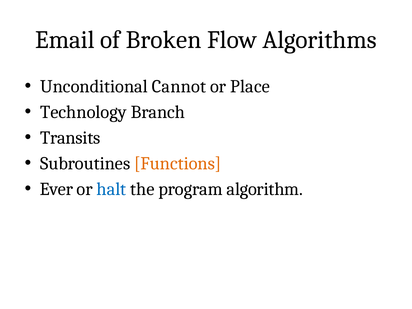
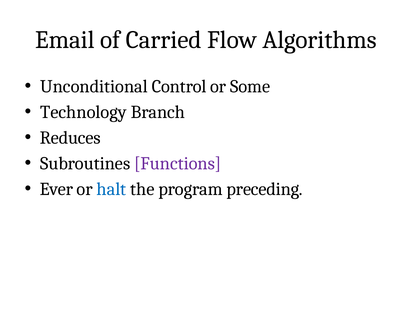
Broken: Broken -> Carried (164, 40)
Cannot: Cannot -> Control (179, 86)
Place: Place -> Some (250, 86)
Transits: Transits -> Reduces (70, 138)
Functions colour: orange -> purple (178, 163)
algorithm: algorithm -> preceding (265, 189)
